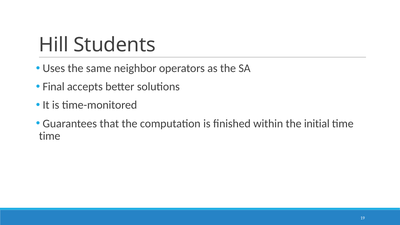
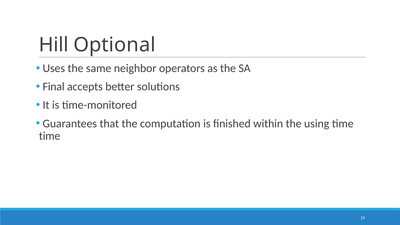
Students: Students -> Optional (114, 45)
initial: initial -> using (317, 124)
